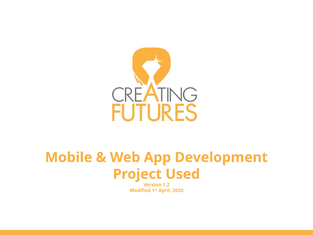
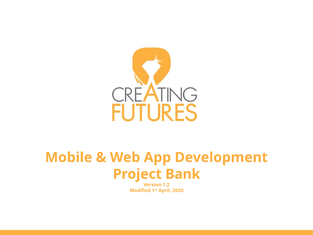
Used: Used -> Bank (183, 174)
